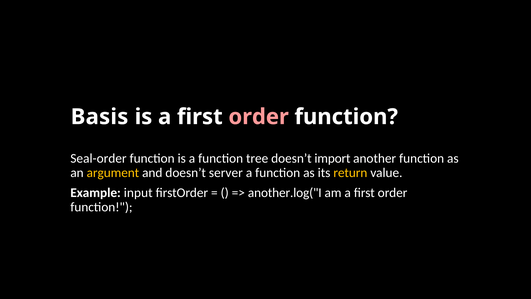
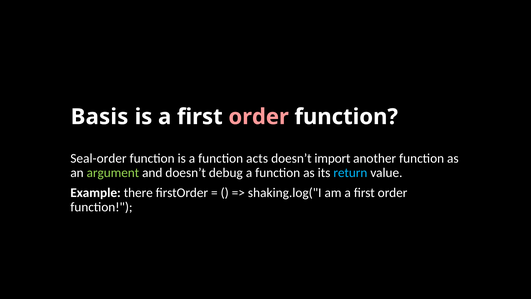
tree: tree -> acts (257, 158)
argument colour: yellow -> light green (113, 173)
server: server -> debug (226, 173)
return colour: yellow -> light blue (350, 173)
input: input -> there (138, 193)
another.log("I: another.log("I -> shaking.log("I (285, 193)
